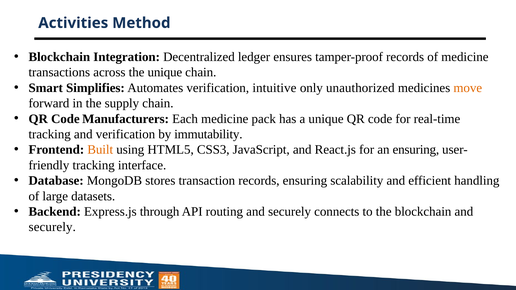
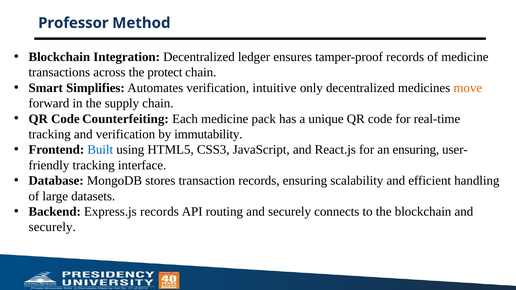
Activities: Activities -> Professor (73, 23)
the unique: unique -> protect (165, 72)
only unauthorized: unauthorized -> decentralized (360, 88)
Manufacturers: Manufacturers -> Counterfeiting (125, 119)
Built colour: orange -> blue (100, 150)
Express.js through: through -> records (159, 212)
